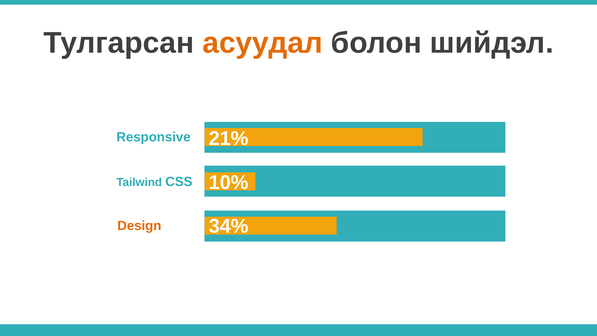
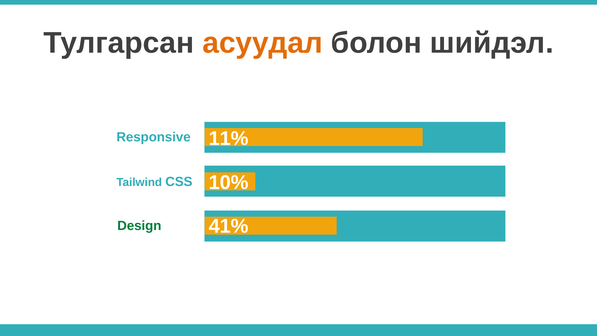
21%: 21% -> 11% (229, 139)
34%: 34% -> 41% (229, 226)
Design colour: orange -> green (139, 226)
